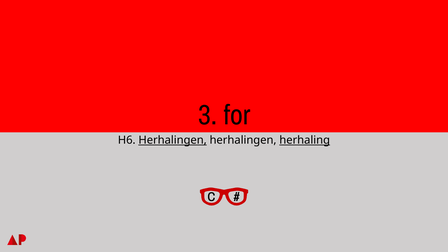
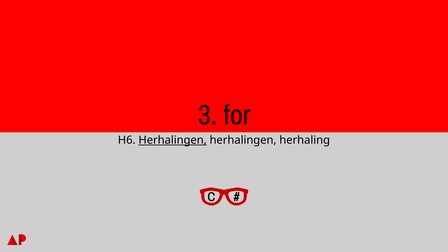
herhaling underline: present -> none (305, 140)
